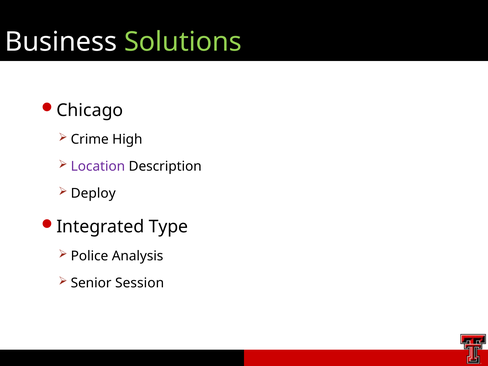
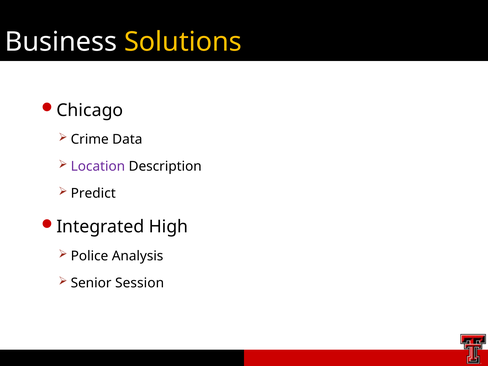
Solutions colour: light green -> yellow (183, 42)
High: High -> Data (127, 139)
Deploy: Deploy -> Predict (93, 193)
Type: Type -> High (168, 227)
